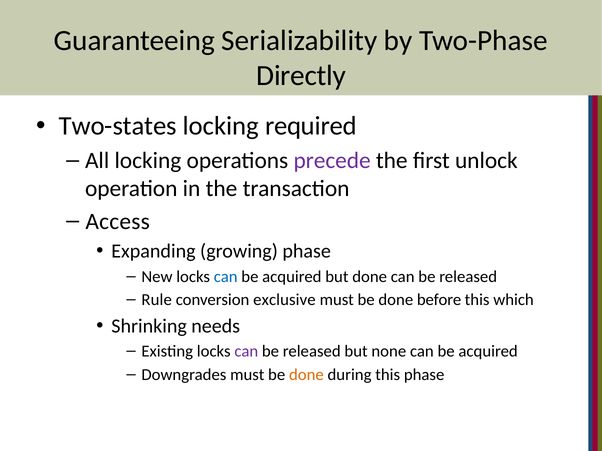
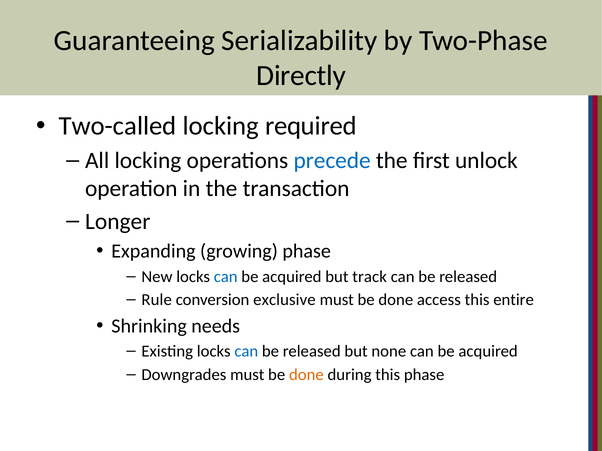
Two-states: Two-states -> Two-called (118, 126)
precede colour: purple -> blue (332, 161)
Access: Access -> Longer (118, 222)
but done: done -> track (370, 277)
before: before -> access (439, 300)
which: which -> entire (514, 300)
can colour: purple -> blue (246, 352)
